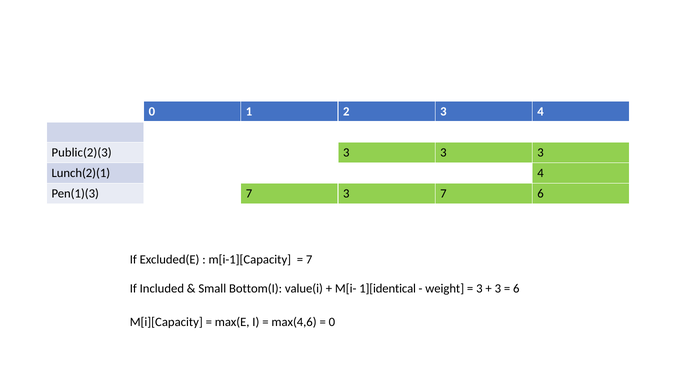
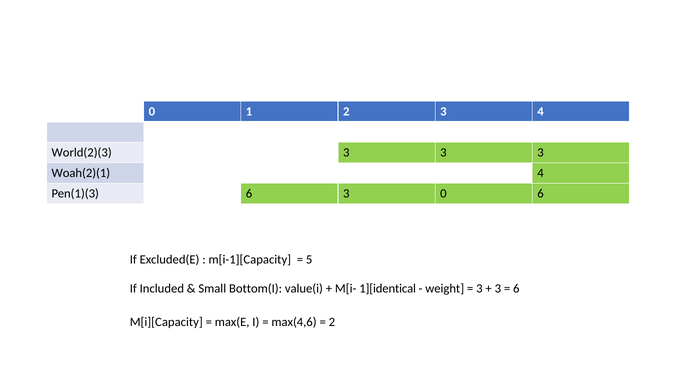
Public(2)(3: Public(2)(3 -> World(2)(3 (82, 153)
Lunch(2)(1: Lunch(2)(1 -> Woah(2)(1 (81, 173)
Pen(1)(3 7: 7 -> 6 (249, 194)
3 7: 7 -> 0 (443, 194)
7: 7 -> 5 (309, 260)
0: 0 -> 2 (332, 322)
